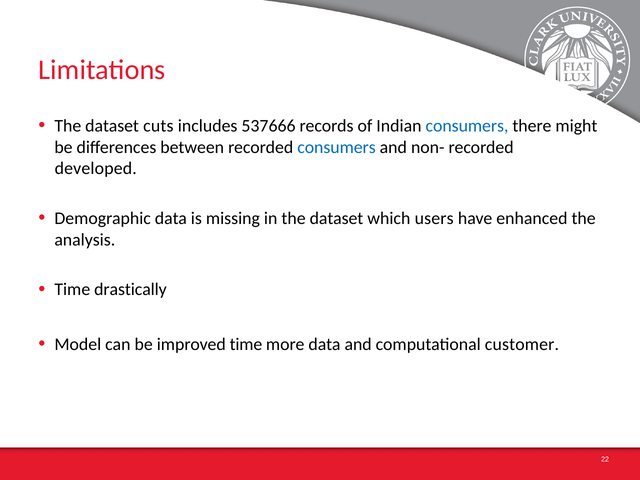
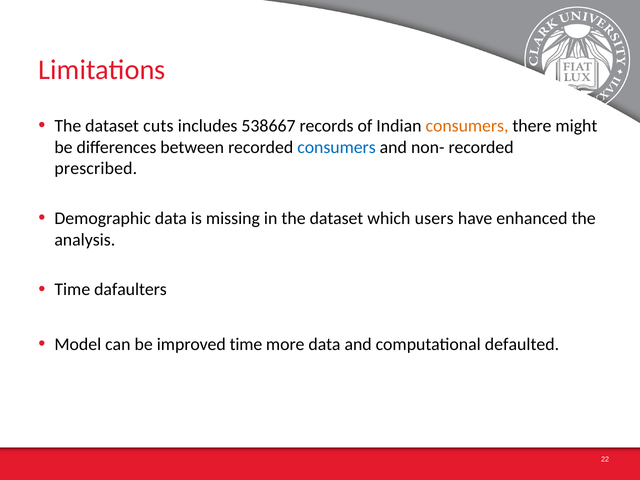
537666: 537666 -> 538667 (269, 126)
consumers colour: blue -> orange (467, 126)
developed: developed -> prescribed (96, 169)
drastically: drastically -> dafaulters (130, 289)
customer: customer -> defaulted (522, 344)
